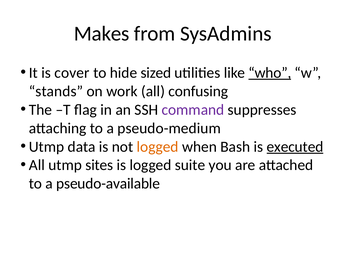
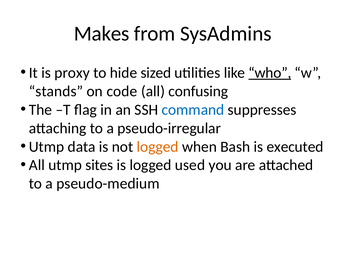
cover: cover -> proxy (72, 73)
work: work -> code (122, 91)
command colour: purple -> blue (193, 109)
pseudo-medium: pseudo-medium -> pseudo-irregular (169, 128)
executed underline: present -> none (295, 146)
suite: suite -> used (190, 165)
pseudo-available: pseudo-available -> pseudo-medium (108, 183)
